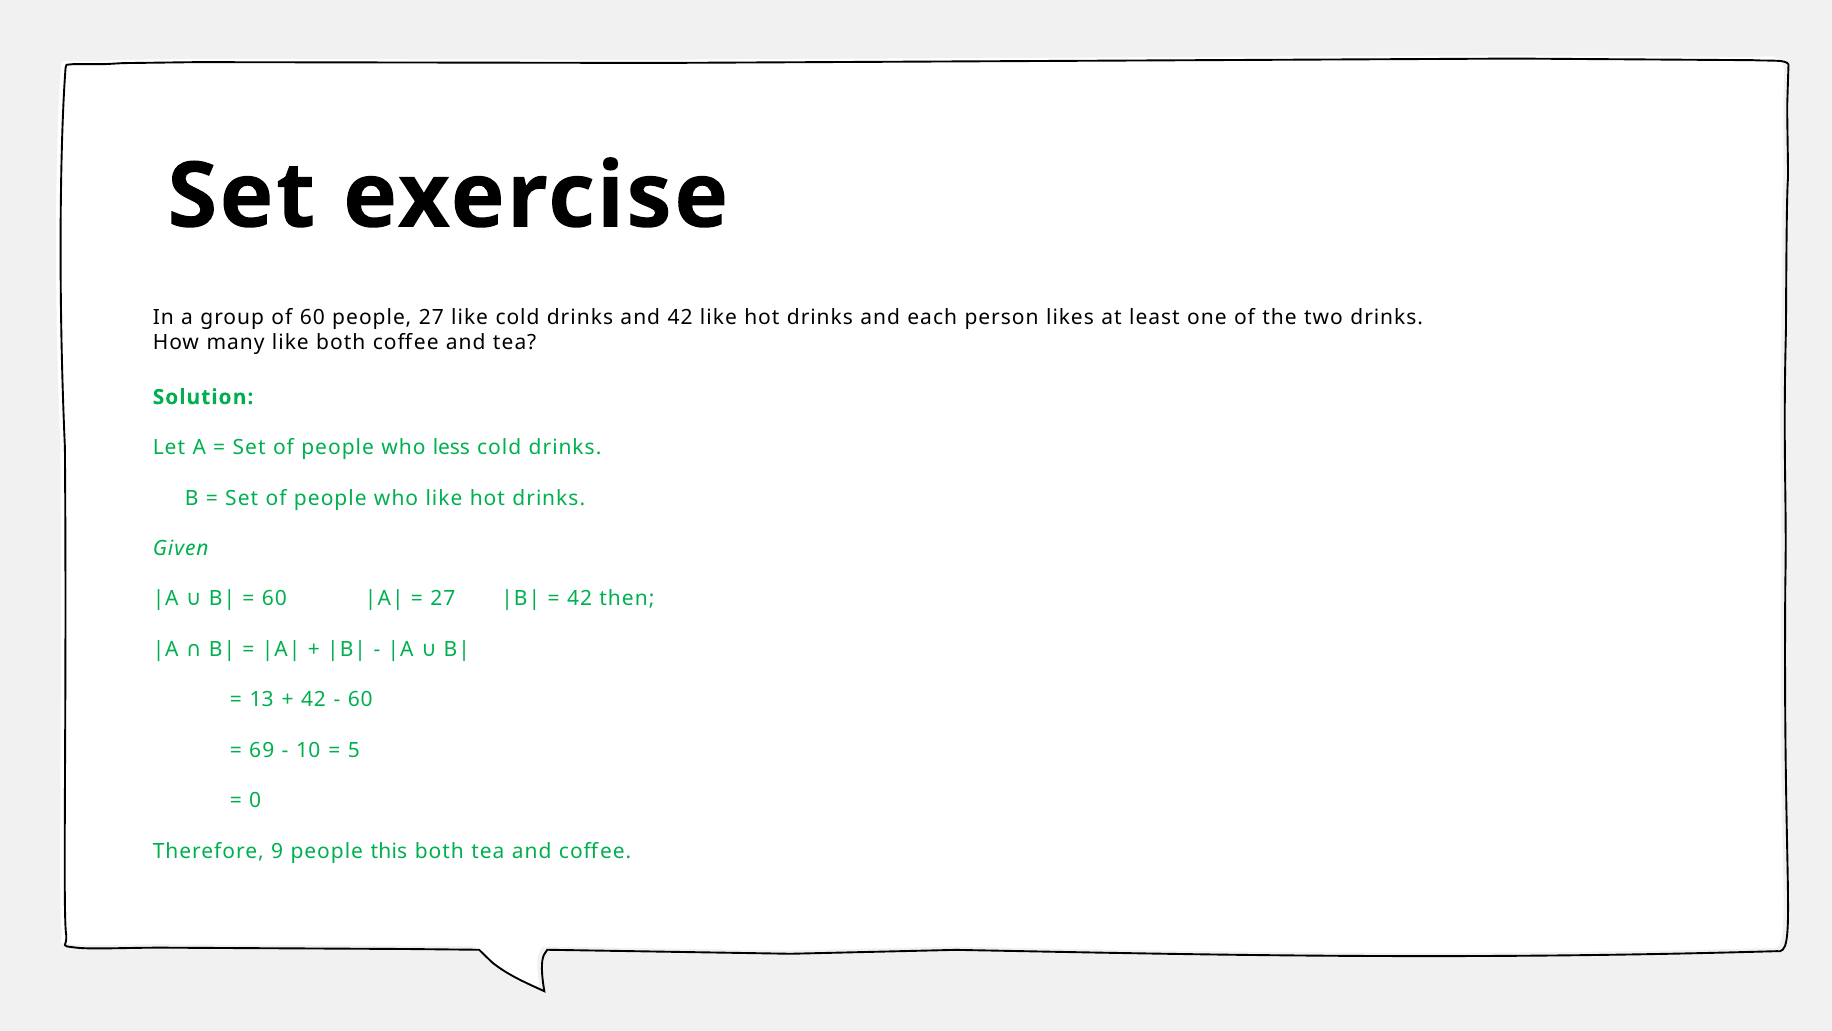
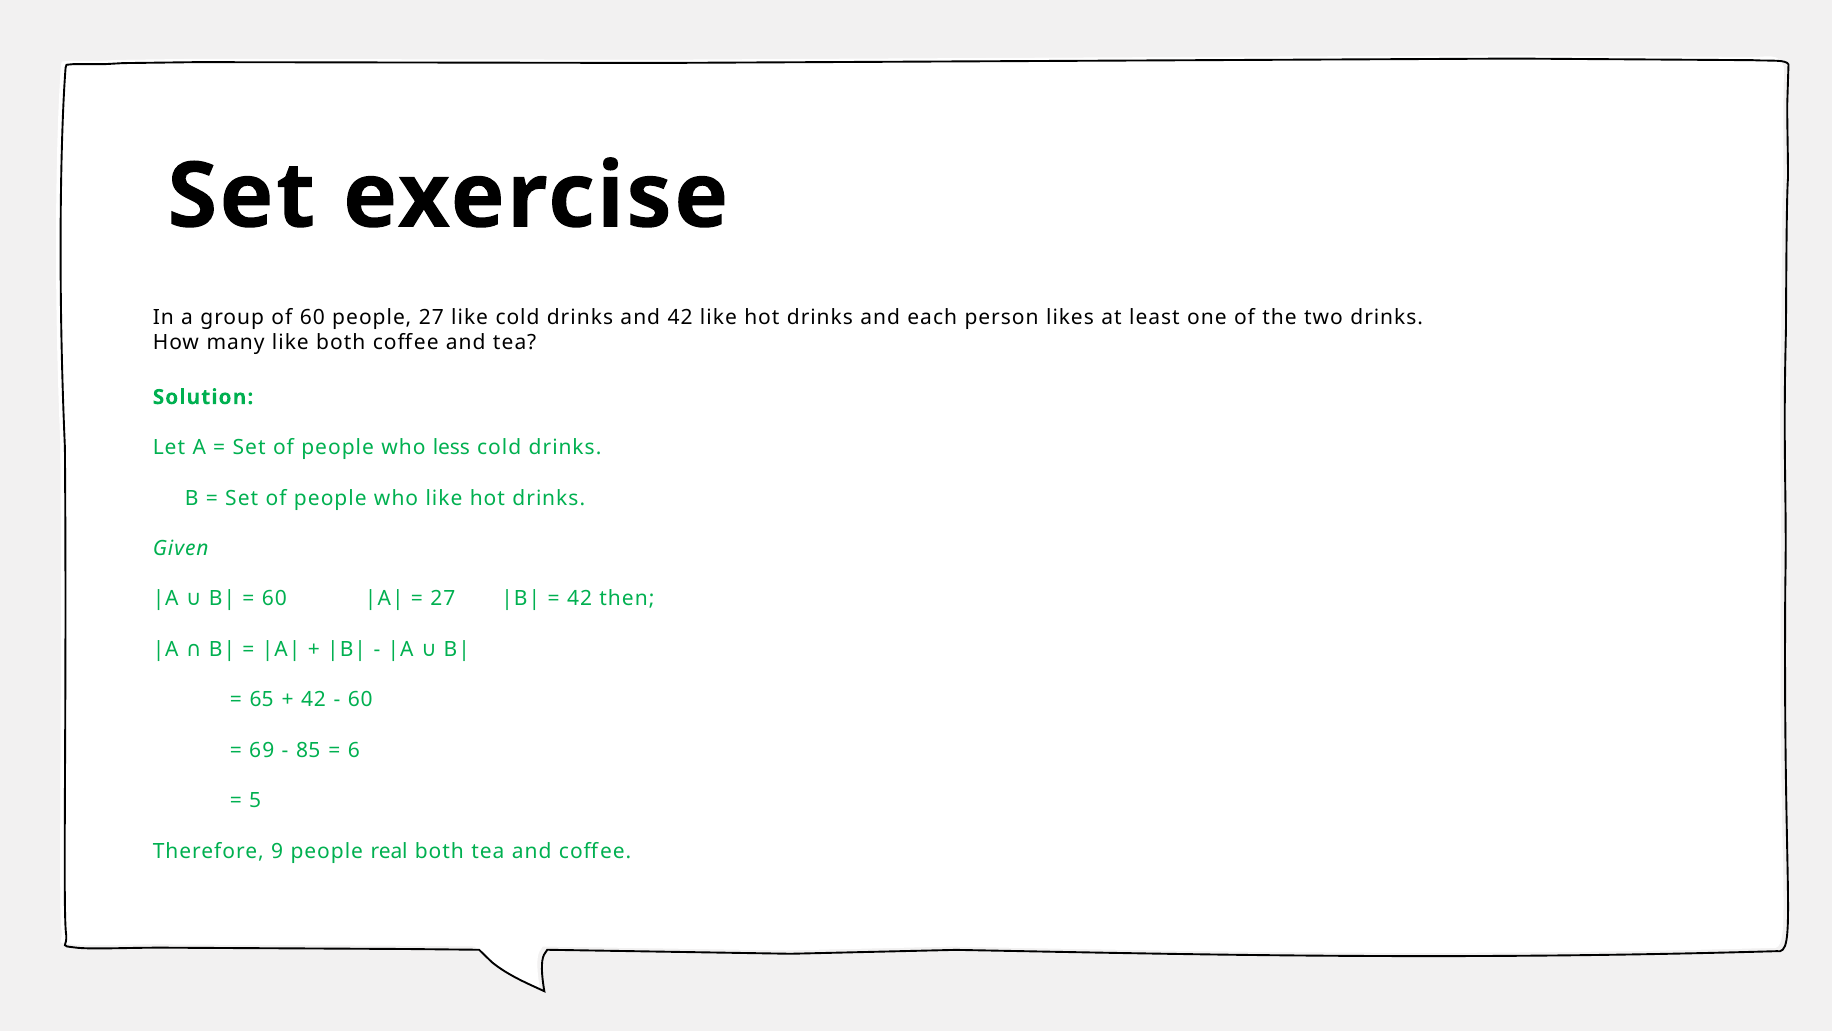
13: 13 -> 65 (262, 699)
10: 10 -> 85 (308, 750)
5: 5 -> 6 (354, 750)
0: 0 -> 5 (255, 800)
this: this -> real (389, 851)
